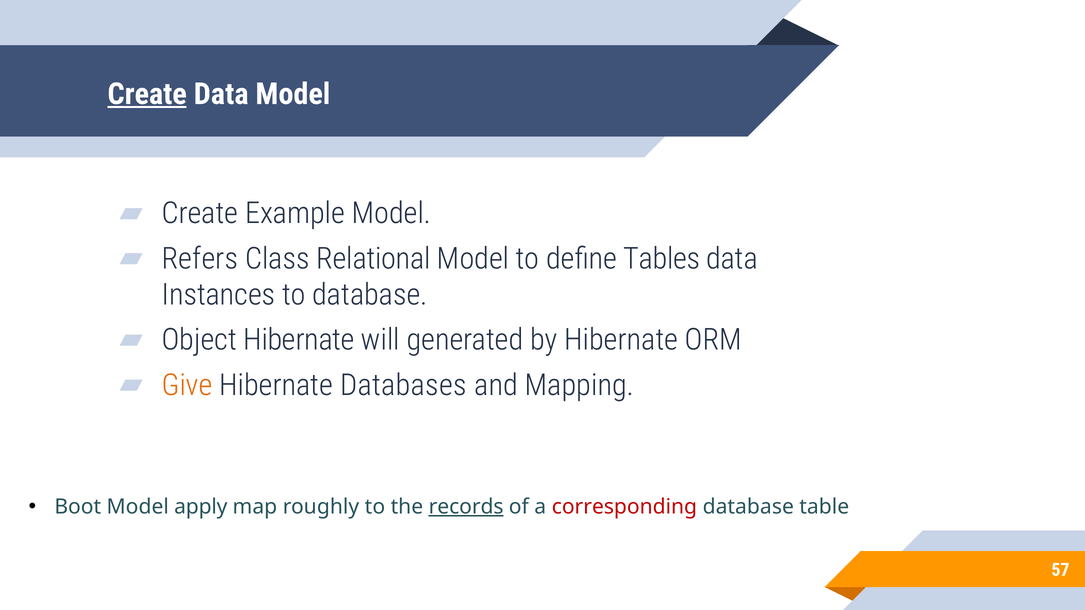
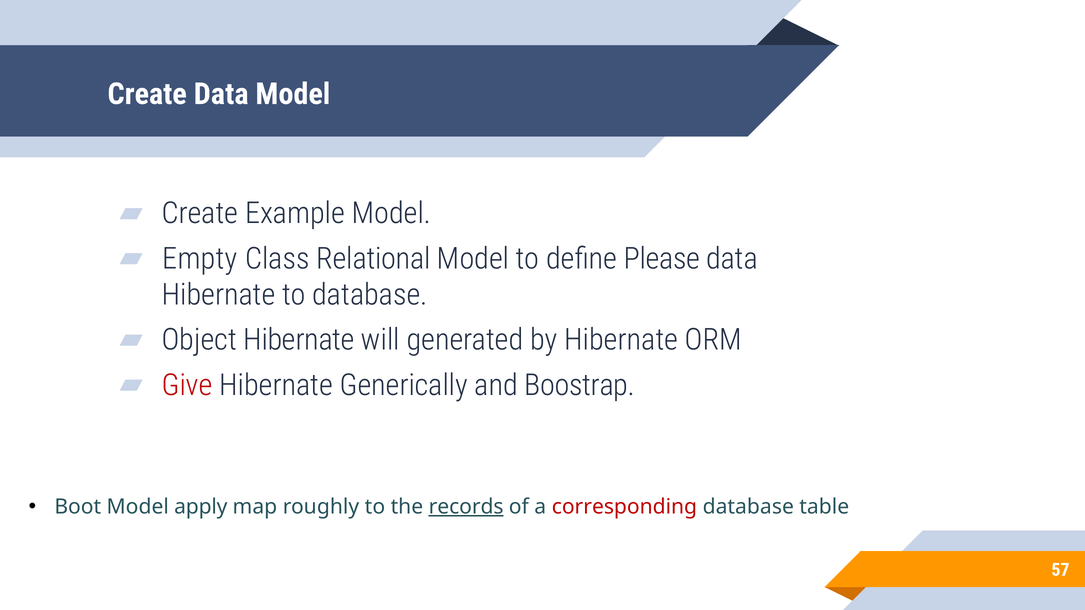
Create underline: present -> none (147, 94)
Refers: Refers -> Empty (200, 259)
Tables: Tables -> Please (662, 259)
Instances: Instances -> Hibernate (219, 295)
Give colour: orange -> red (187, 385)
Databases: Databases -> Generically (404, 385)
Mapping: Mapping -> Boostrap (580, 385)
